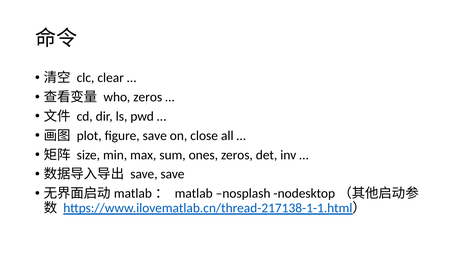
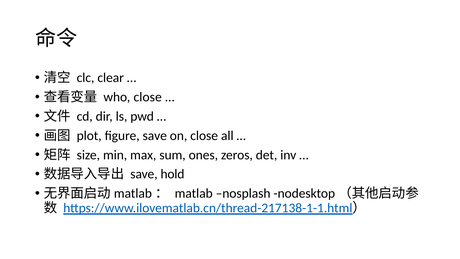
who zeros: zeros -> close (148, 97)
save save: save -> hold (172, 174)
